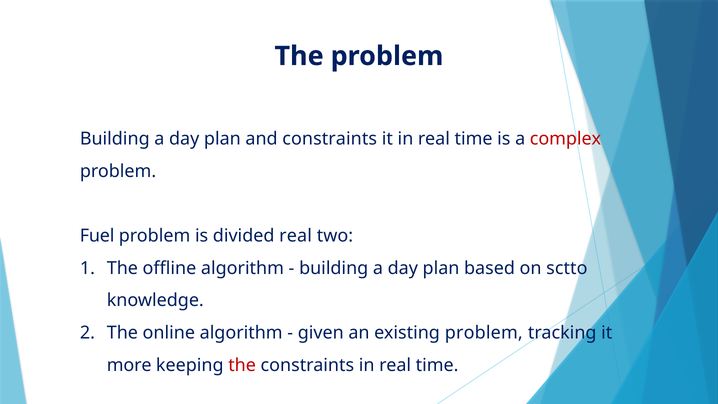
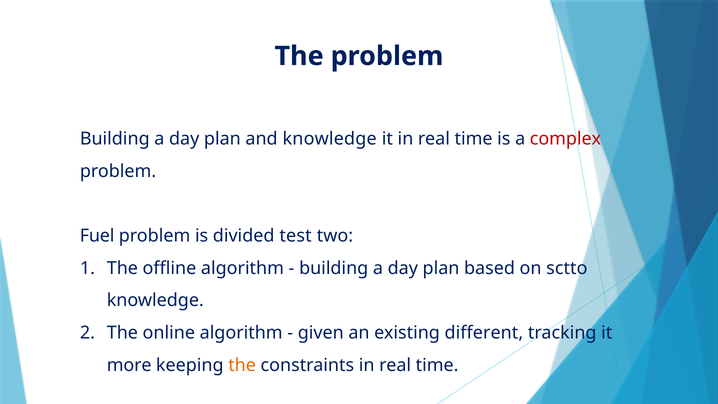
and constraints: constraints -> knowledge (330, 139)
divided real: real -> test (296, 236)
existing problem: problem -> different (484, 333)
the colour: red -> orange (242, 365)
